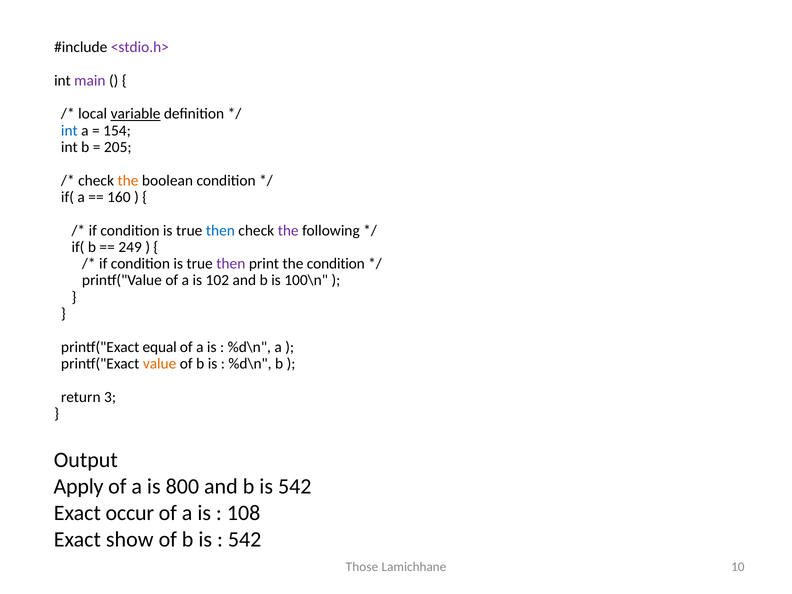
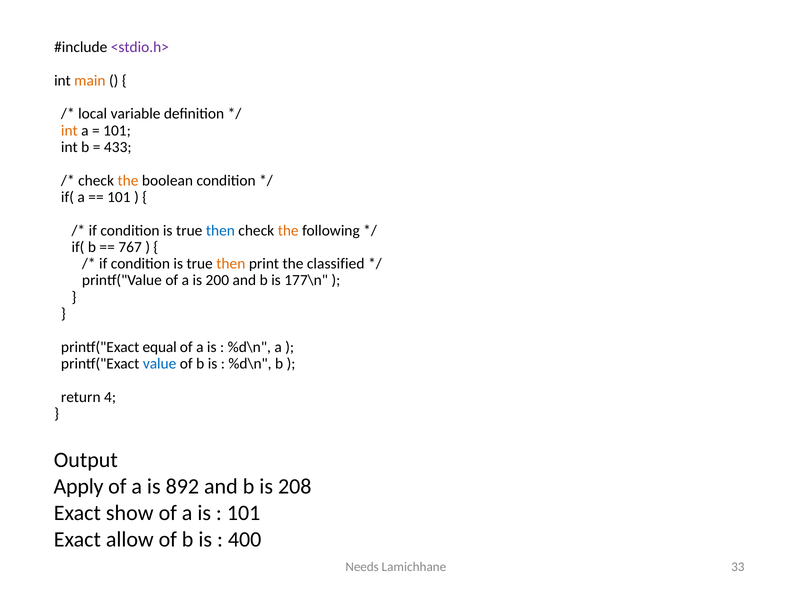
main colour: purple -> orange (90, 81)
variable underline: present -> none (136, 114)
int colour: blue -> orange (69, 131)
154: 154 -> 101 (117, 131)
205: 205 -> 433 (118, 147)
160: 160 -> 101 (119, 197)
the colour: purple -> orange (288, 230)
249: 249 -> 767 (130, 247)
then colour: purple -> orange (231, 264)
the condition: condition -> classified (336, 264)
102: 102 -> 200 (217, 280)
100\n: 100\n -> 177\n (306, 280)
value colour: orange -> blue (160, 364)
3: 3 -> 4 (110, 397)
800: 800 -> 892 (182, 487)
is 542: 542 -> 208 (295, 487)
occur: occur -> show (130, 513)
108: 108 -> 101 (244, 513)
show: show -> allow (130, 539)
542: 542 -> 400 (245, 539)
Those: Those -> Needs (362, 567)
10: 10 -> 33 (738, 567)
